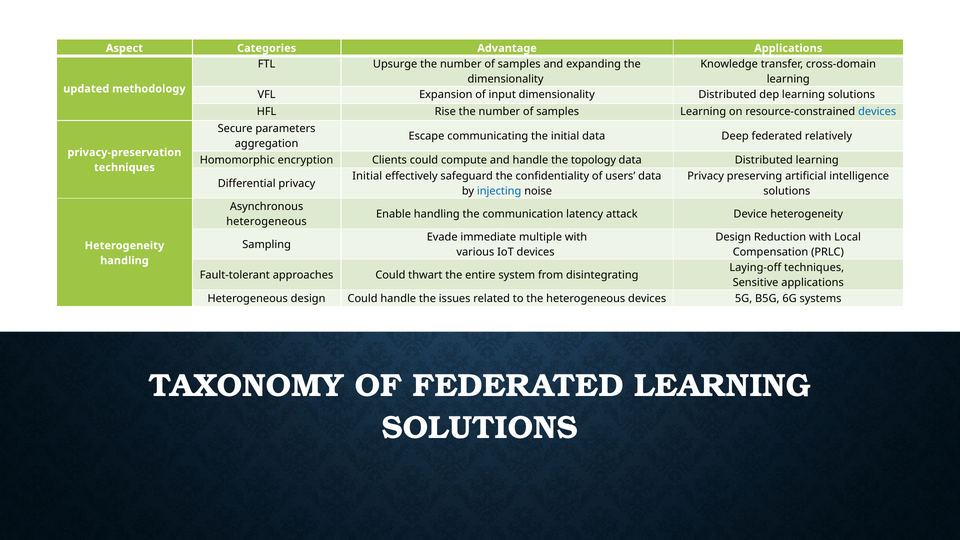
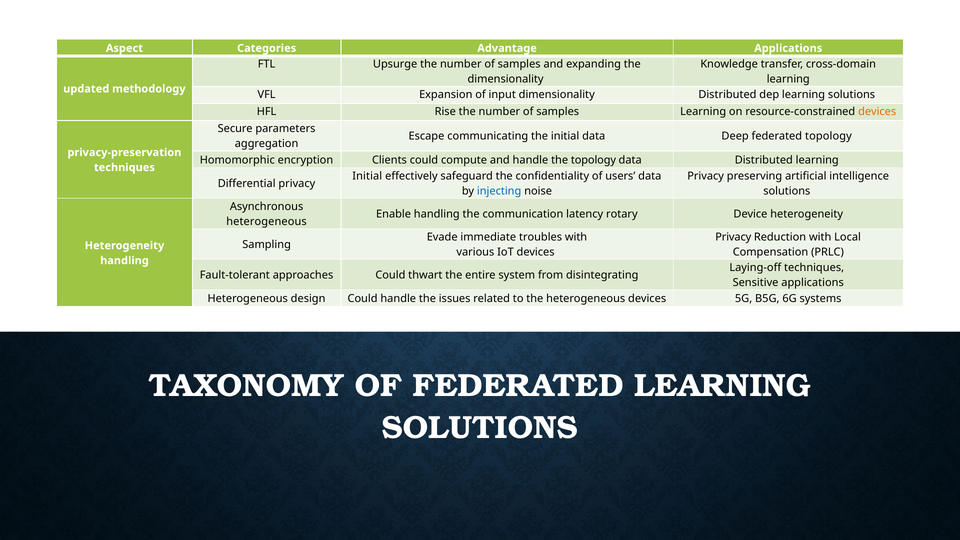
devices colour: blue -> orange (877, 112)
federated relatively: relatively -> topology (828, 136)
attack: attack -> rotary (622, 214)
multiple: multiple -> troubles (541, 237)
Design: Design -> Privacy (733, 237)
